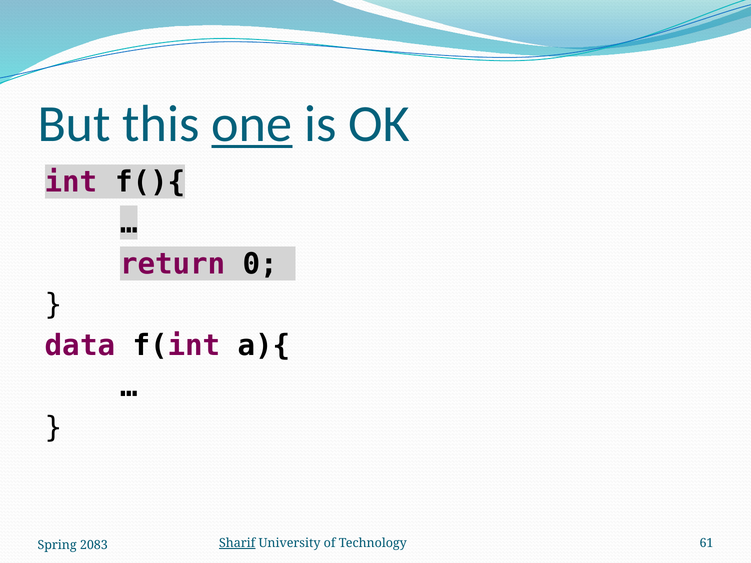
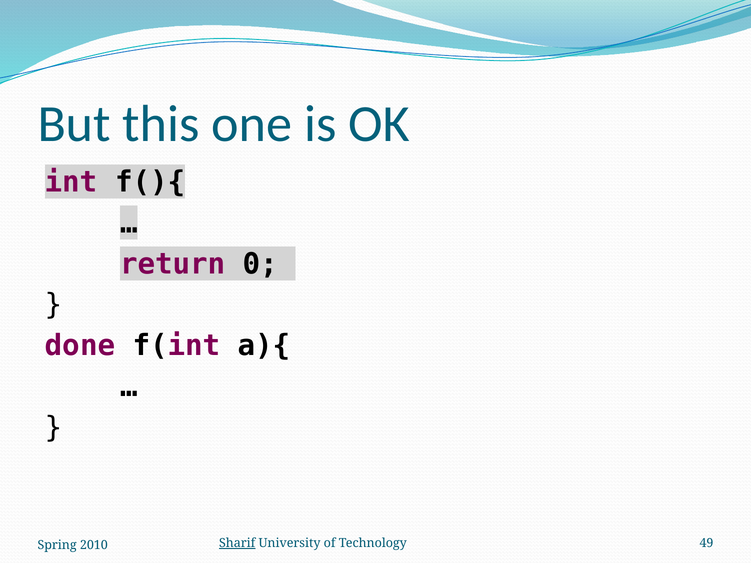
one underline: present -> none (252, 124)
data: data -> done (80, 346)
61: 61 -> 49 (707, 543)
2083: 2083 -> 2010 (94, 545)
